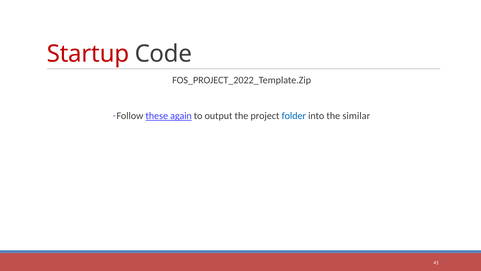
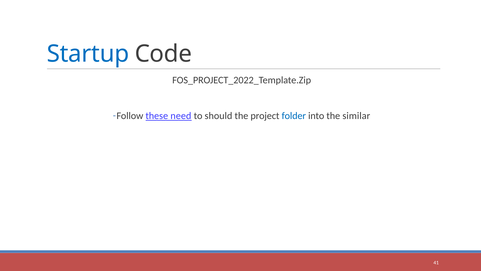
Startup colour: red -> blue (88, 54)
again: again -> need (181, 116)
output: output -> should (218, 116)
